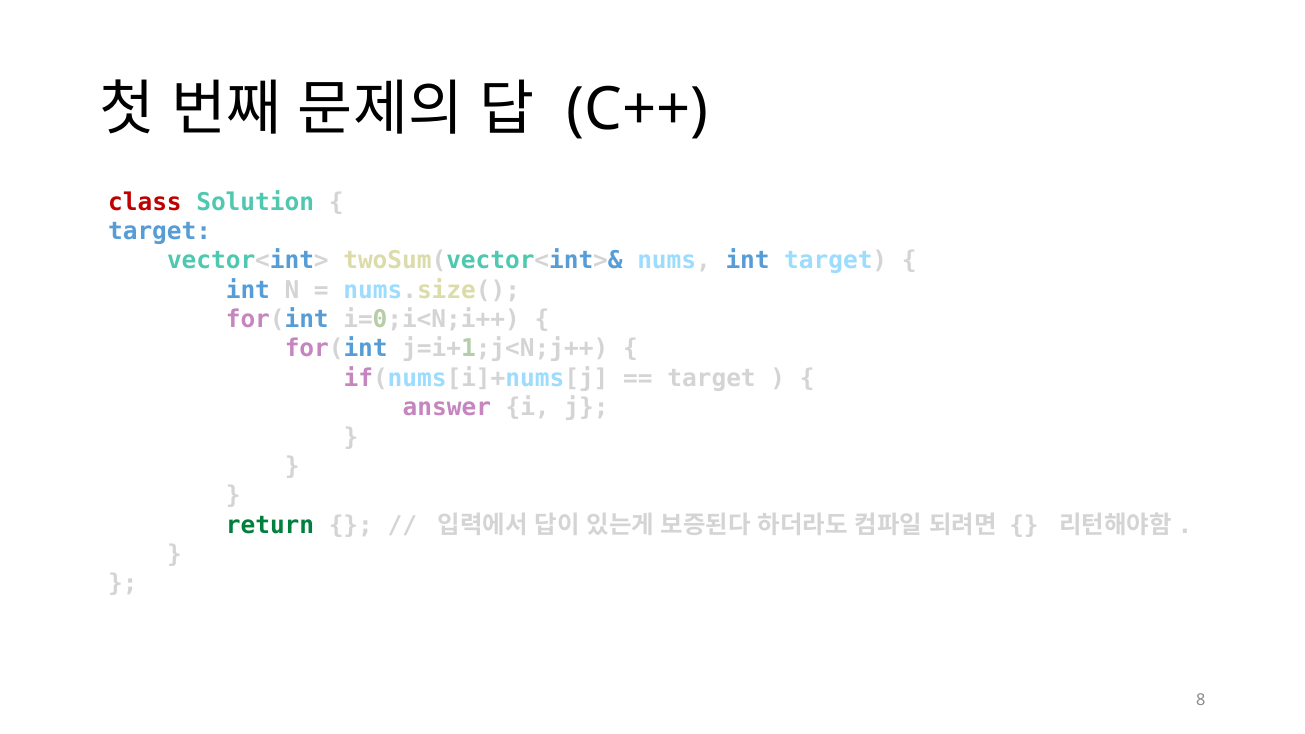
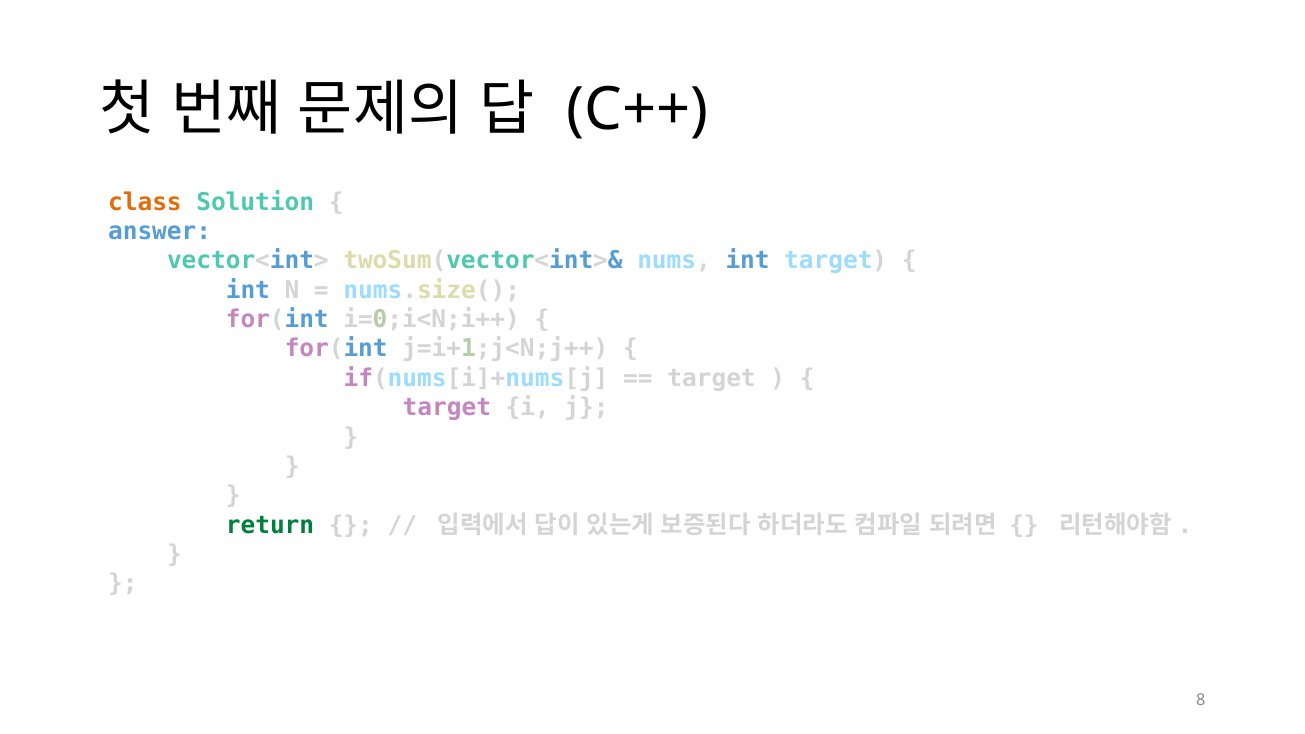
class colour: red -> orange (145, 202)
target: target -> answer (160, 231)
answer: answer -> target (447, 408)
